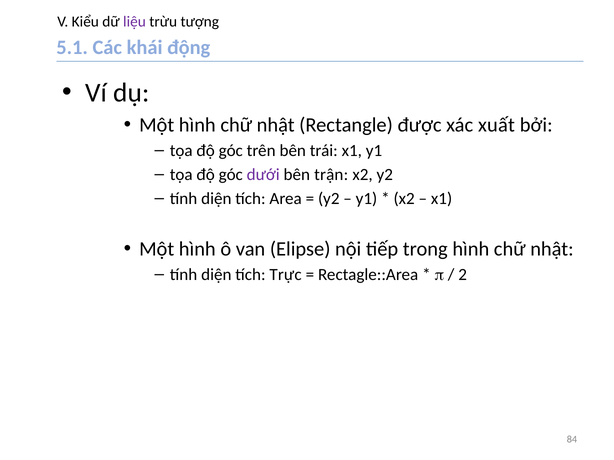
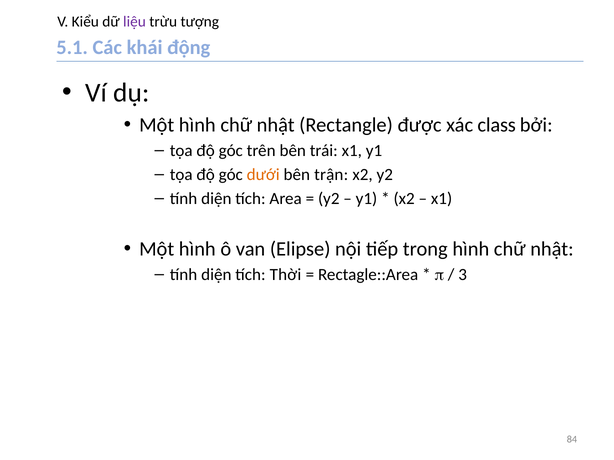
xuất: xuất -> class (497, 125)
dưới colour: purple -> orange (263, 175)
Trực: Trực -> Thời (286, 275)
2: 2 -> 3 (463, 275)
